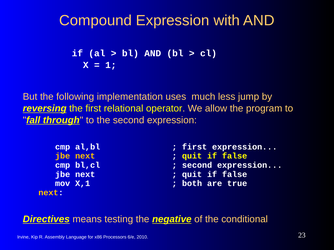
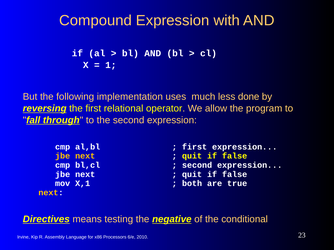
jump: jump -> done (249, 97)
